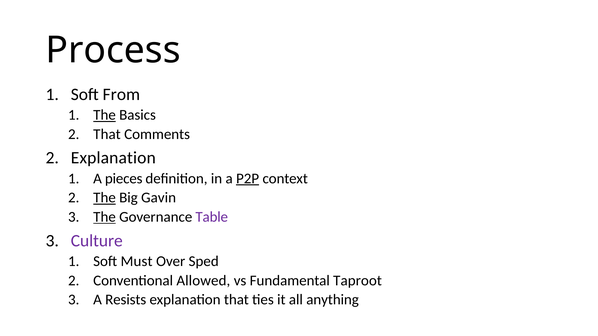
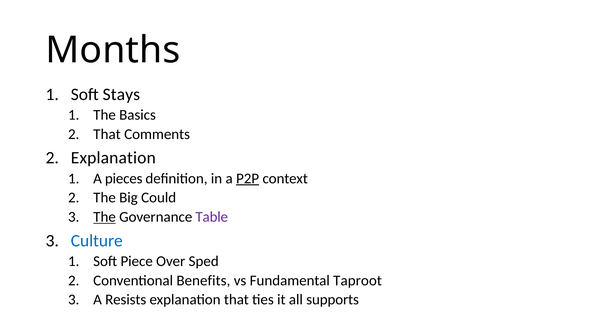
Process: Process -> Months (113, 50)
From: From -> Stays (121, 94)
The underline: present -> none (105, 115)
The underline: present -> none (105, 198)
Gavin: Gavin -> Could (159, 198)
Culture colour: purple -> blue (97, 241)
Must: Must -> Piece (137, 261)
Allowed: Allowed -> Benefits (203, 281)
anything: anything -> supports (333, 300)
